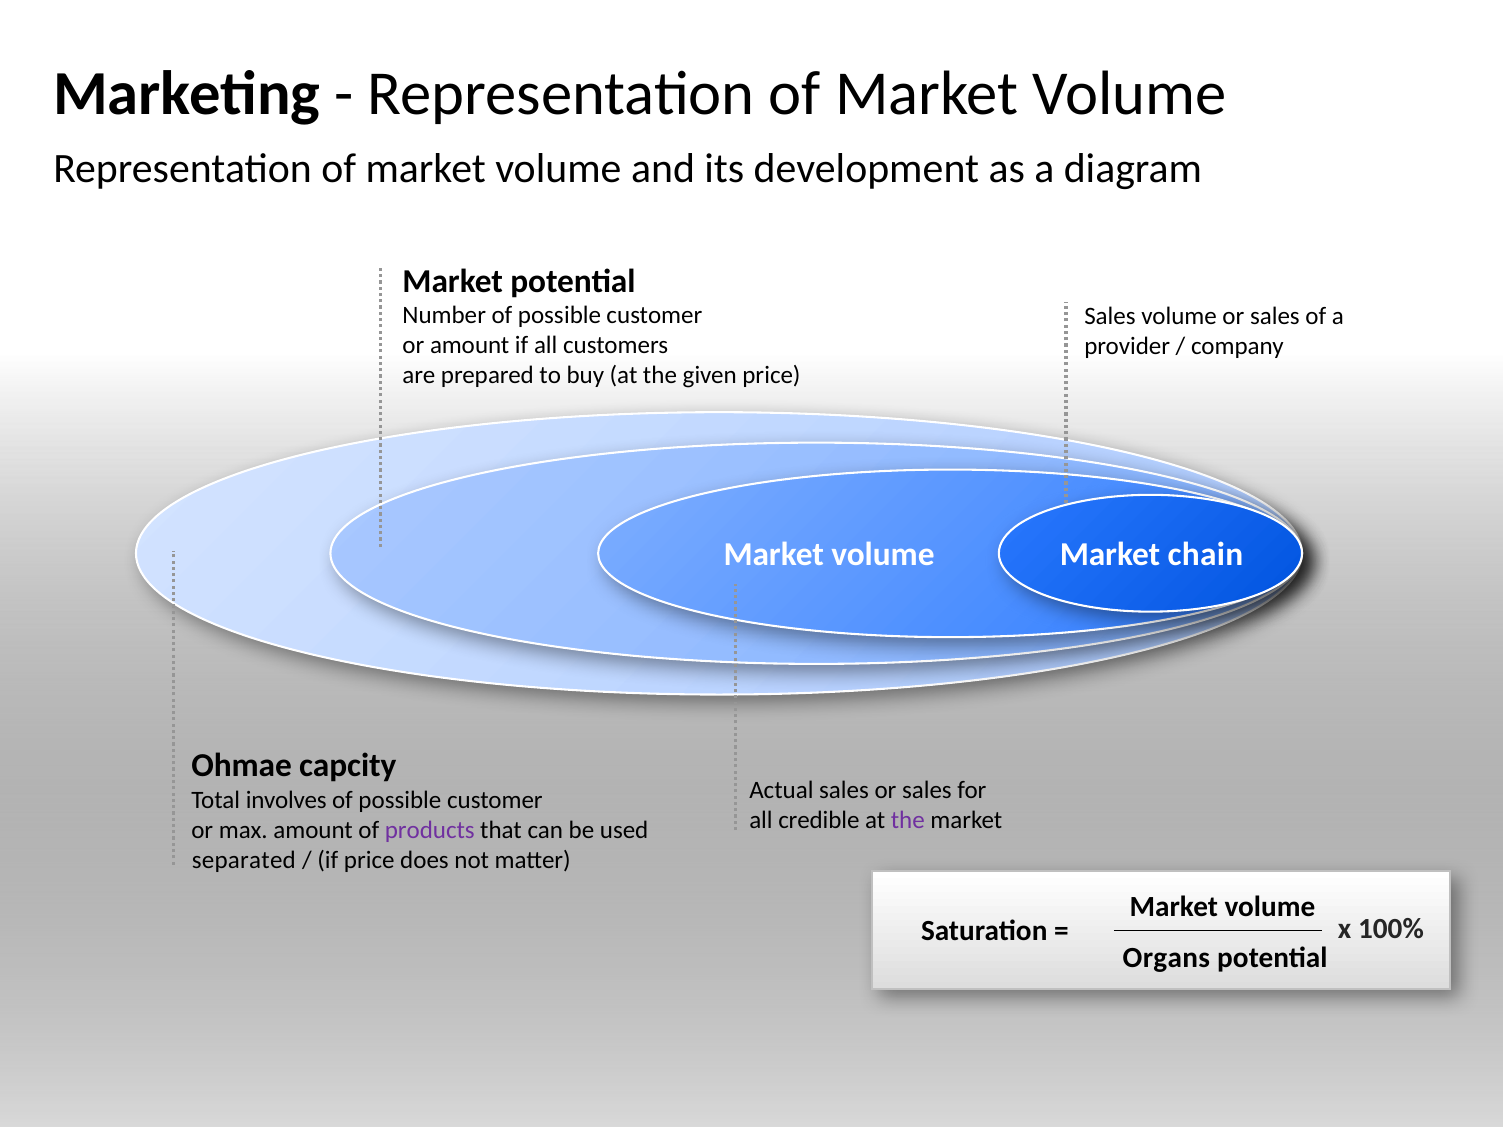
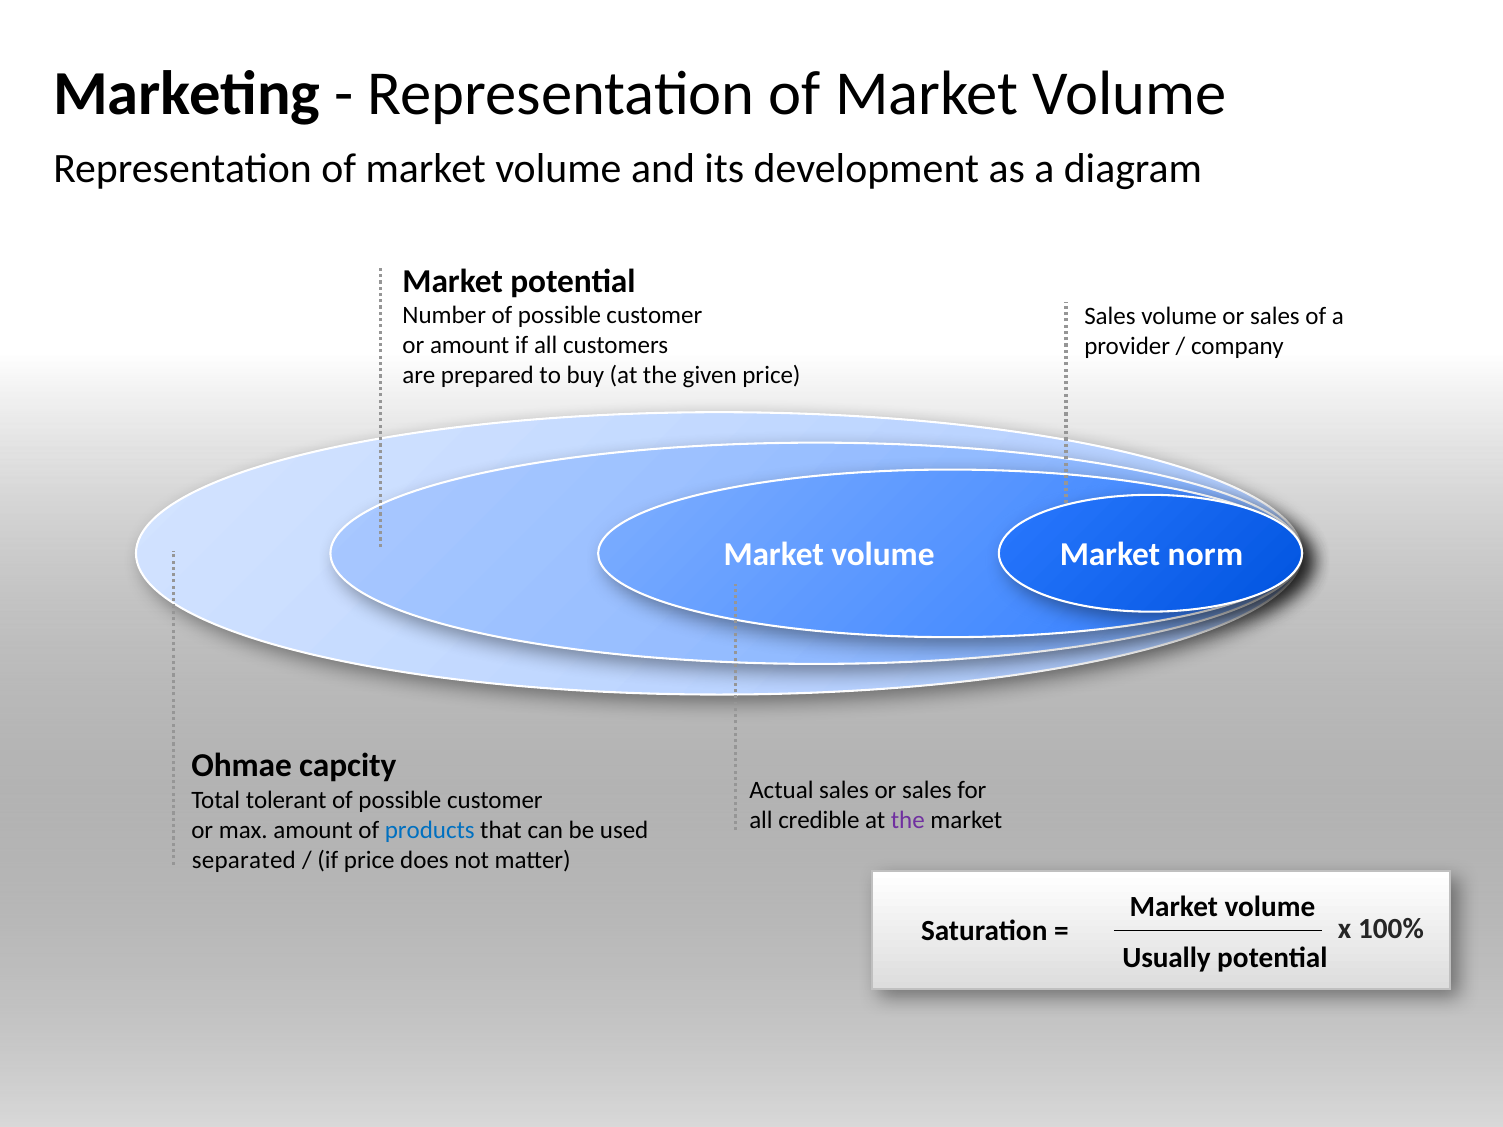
chain: chain -> norm (1205, 555)
involves: involves -> tolerant (286, 800)
products colour: purple -> blue (430, 830)
Organs: Organs -> Usually (1167, 958)
